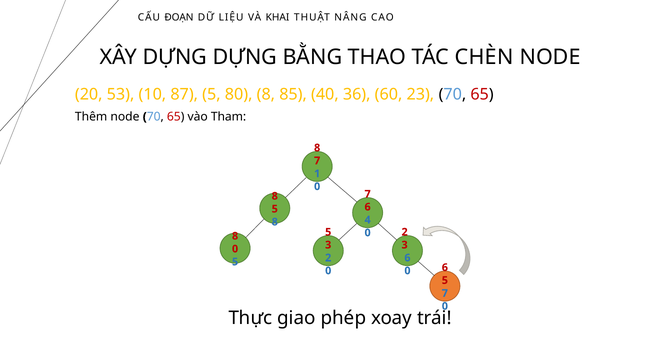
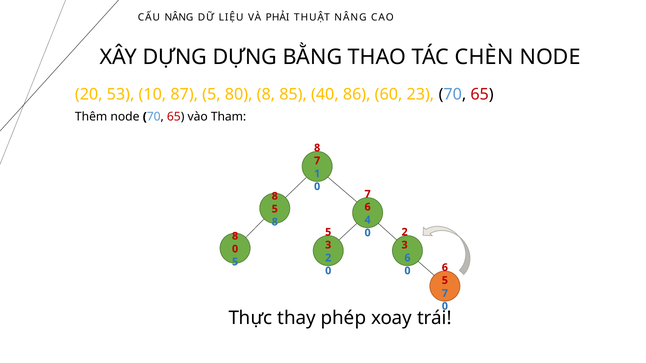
CẤU ĐOẠN: ĐOẠN -> NÂNG (179, 17)
KHAI: KHAI -> PHẢI (278, 17)
36: 36 -> 86 (357, 94)
giao: giao -> thay (297, 319)
